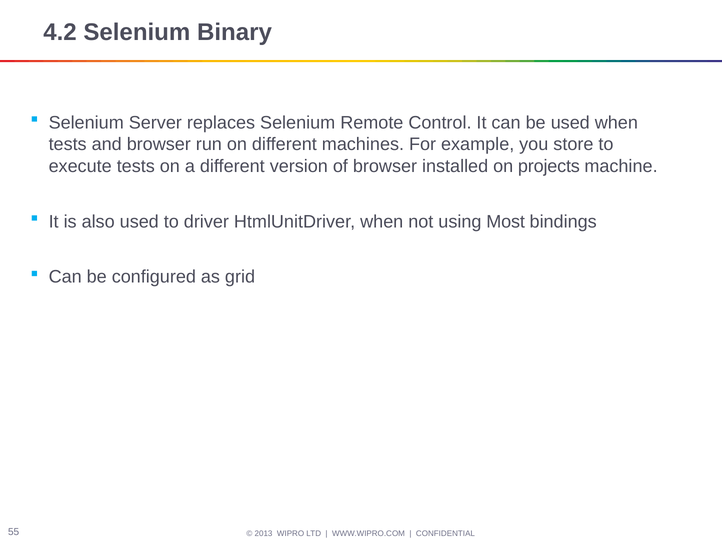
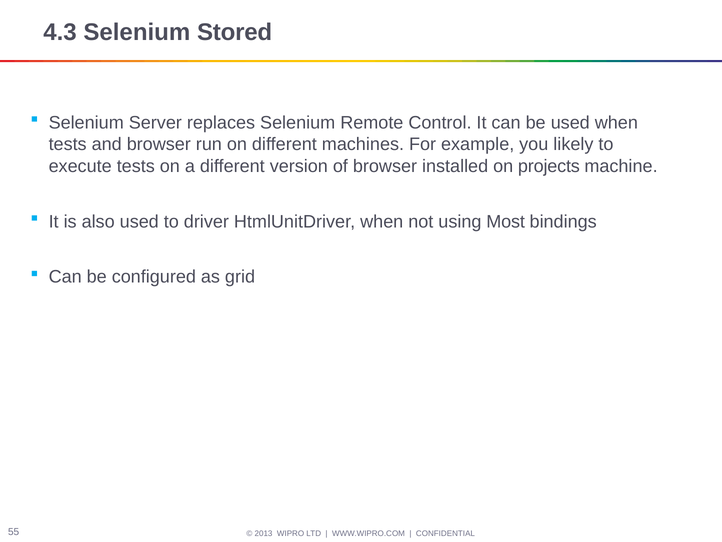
4.2: 4.2 -> 4.3 (60, 32)
Binary: Binary -> Stored (235, 32)
store: store -> likely (573, 144)
